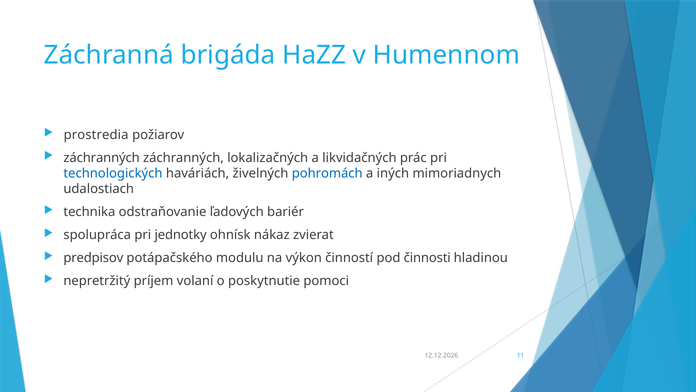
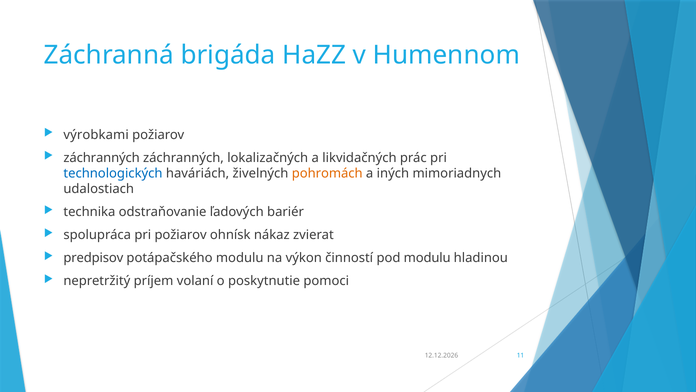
prostredia: prostredia -> výrobkami (96, 135)
pohromách colour: blue -> orange (327, 173)
pri jednotky: jednotky -> požiarov (181, 235)
pod činnosti: činnosti -> modulu (427, 258)
